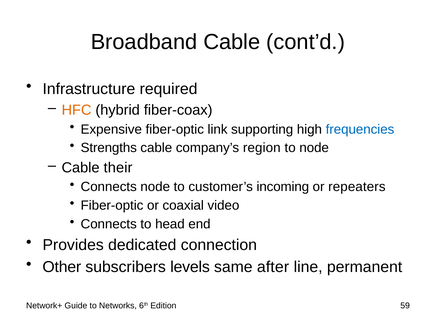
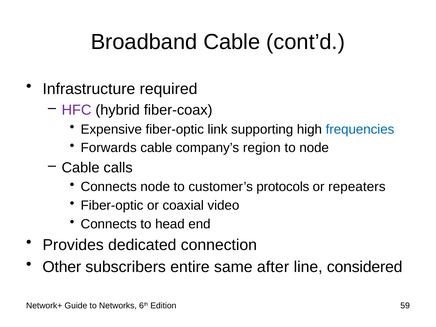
HFC colour: orange -> purple (77, 110)
Strengths: Strengths -> Forwards (109, 148)
their: their -> calls (118, 168)
incoming: incoming -> protocols (283, 187)
levels: levels -> entire (190, 267)
permanent: permanent -> considered (365, 267)
